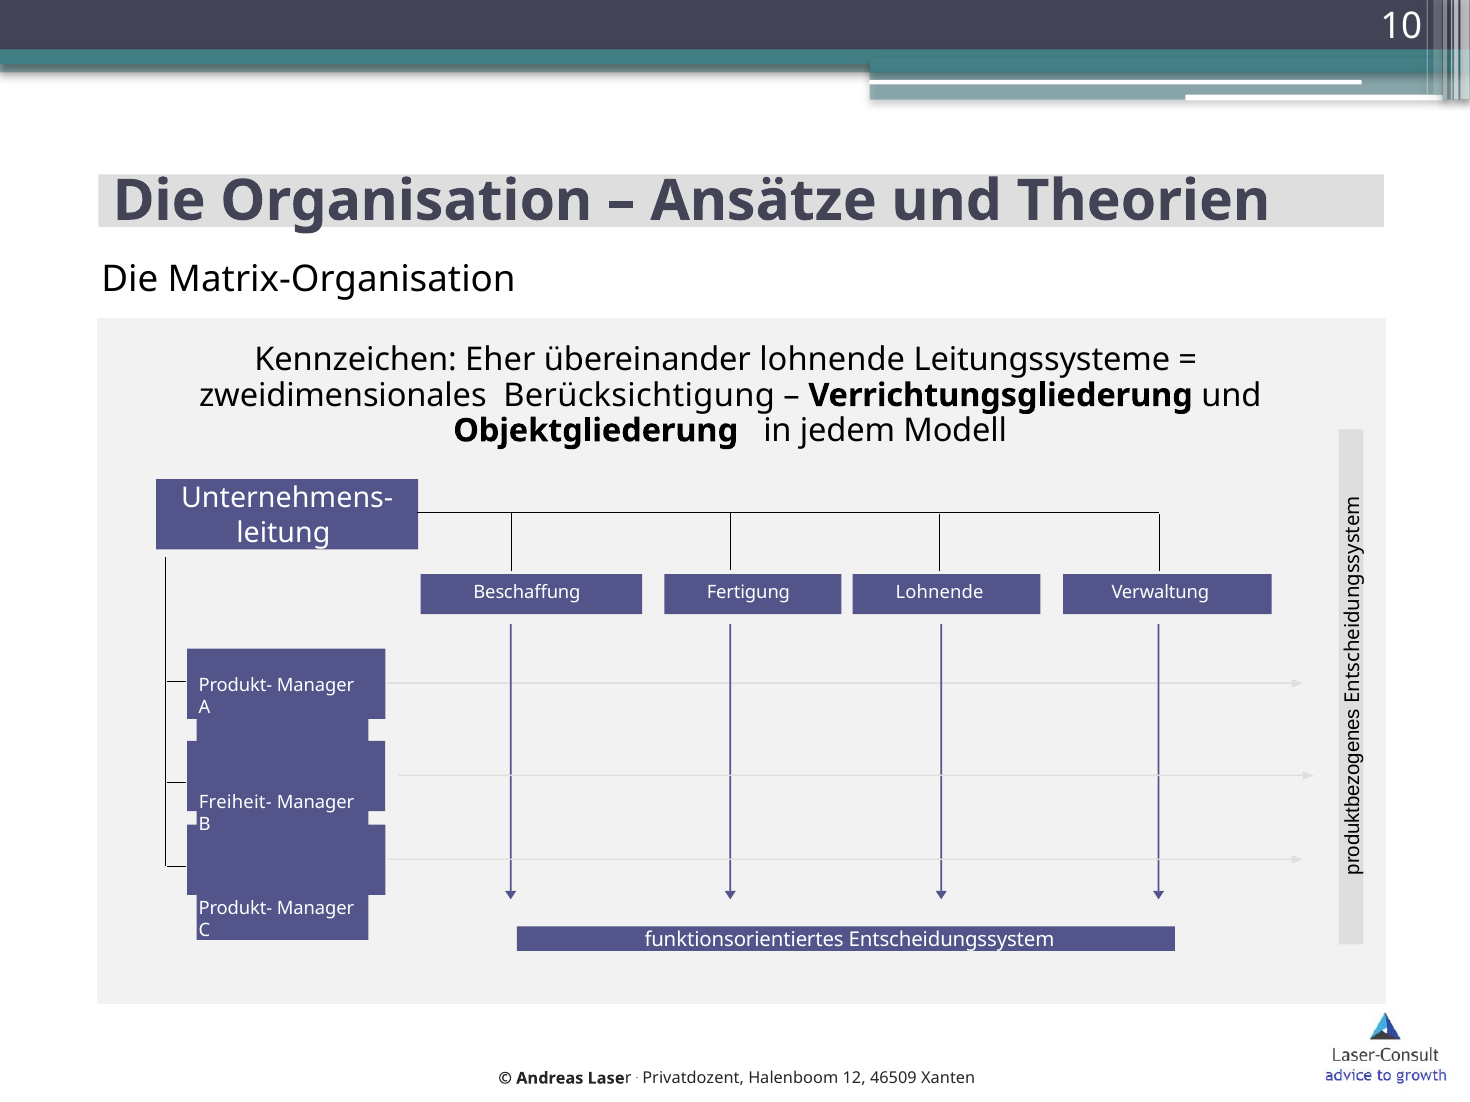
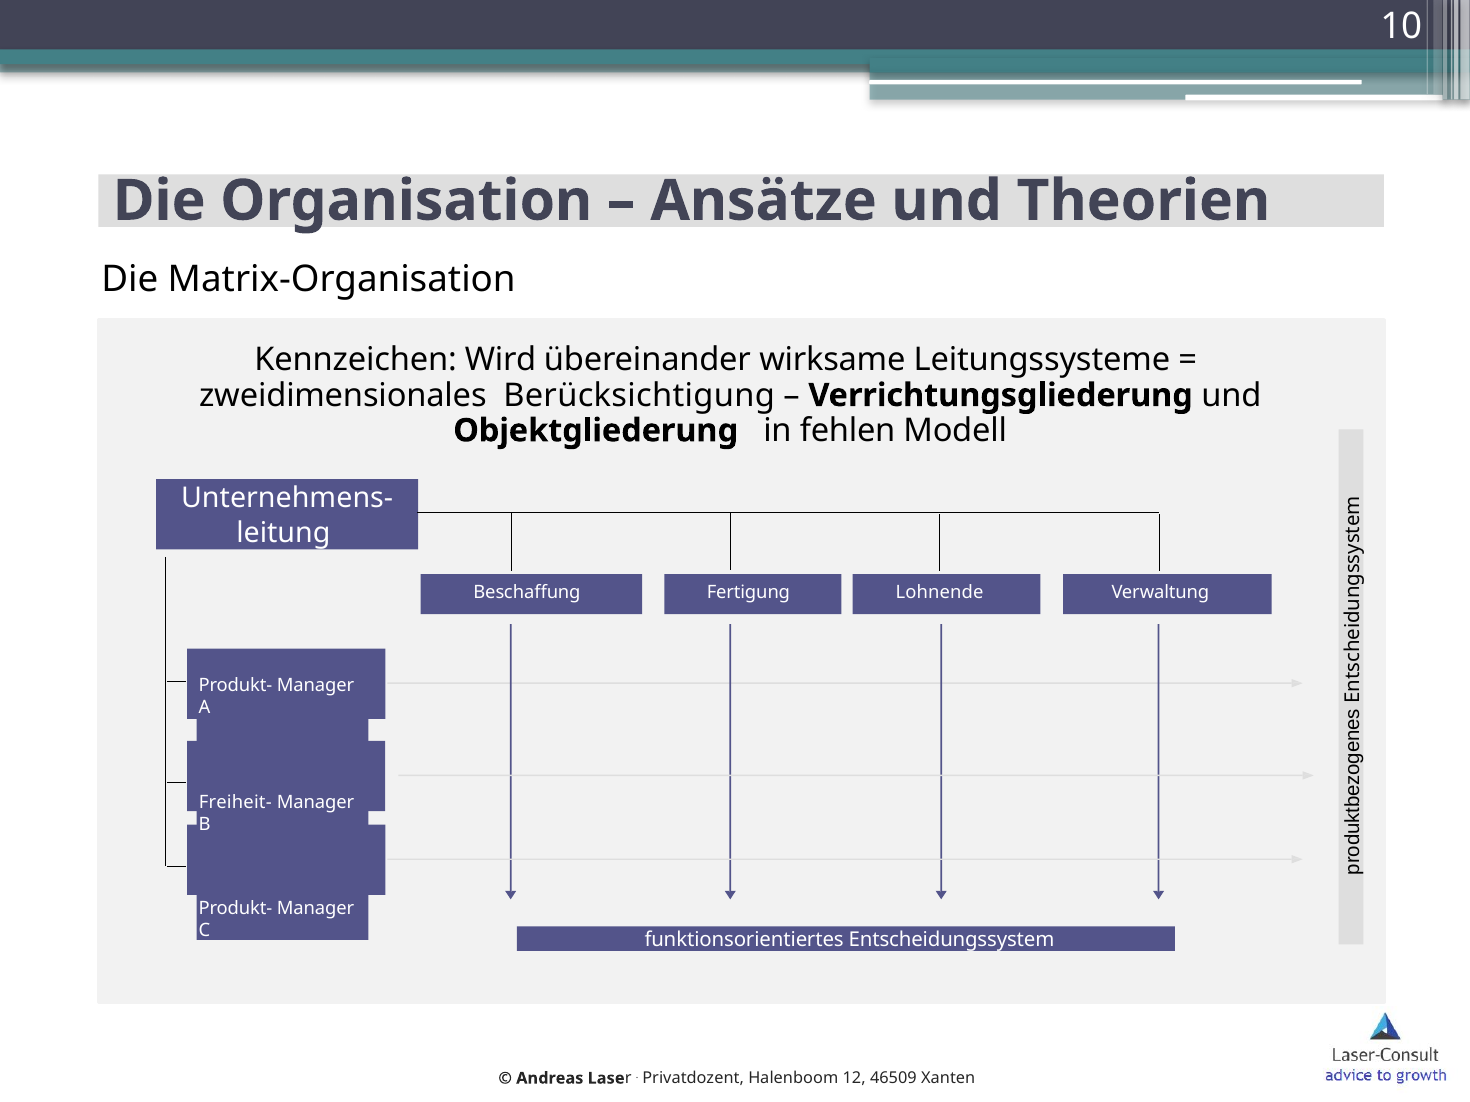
Eher: Eher -> Wird (501, 360)
übereinander lohnende: lohnende -> wirksame (832, 360)
jedem: jedem -> fehlen (848, 431)
